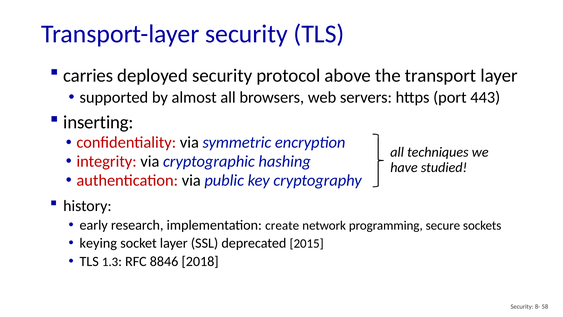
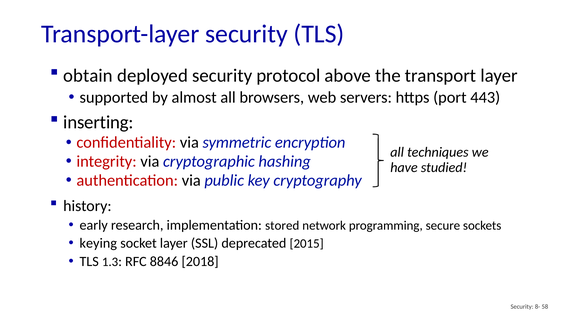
carries: carries -> obtain (88, 75)
create: create -> stored (282, 225)
